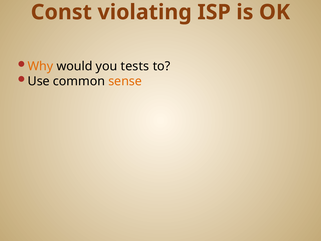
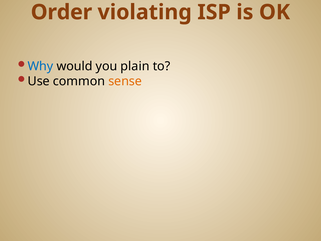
Const: Const -> Order (61, 12)
Why colour: orange -> blue (40, 66)
tests: tests -> plain (135, 66)
